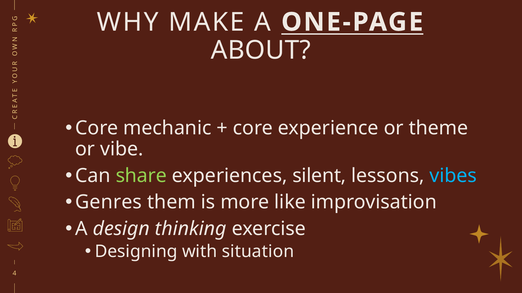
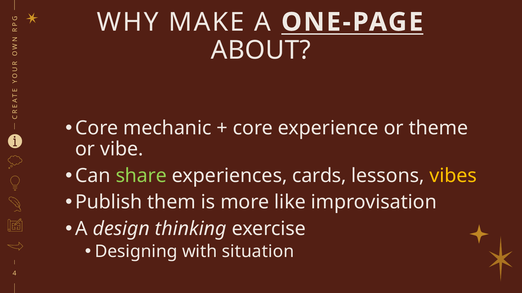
silent: silent -> cards (319, 176)
vibes colour: light blue -> yellow (453, 176)
Genres: Genres -> Publish (109, 203)
